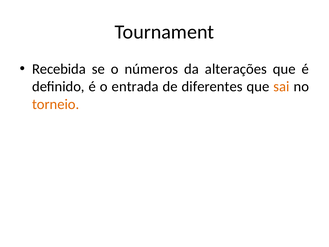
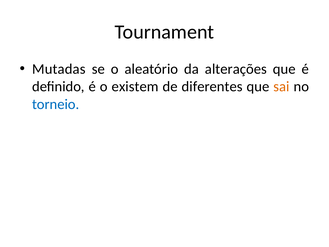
Recebida: Recebida -> Mutadas (59, 69)
números: números -> aleatório (151, 69)
entrada: entrada -> existem (135, 87)
torneio colour: orange -> blue (56, 104)
